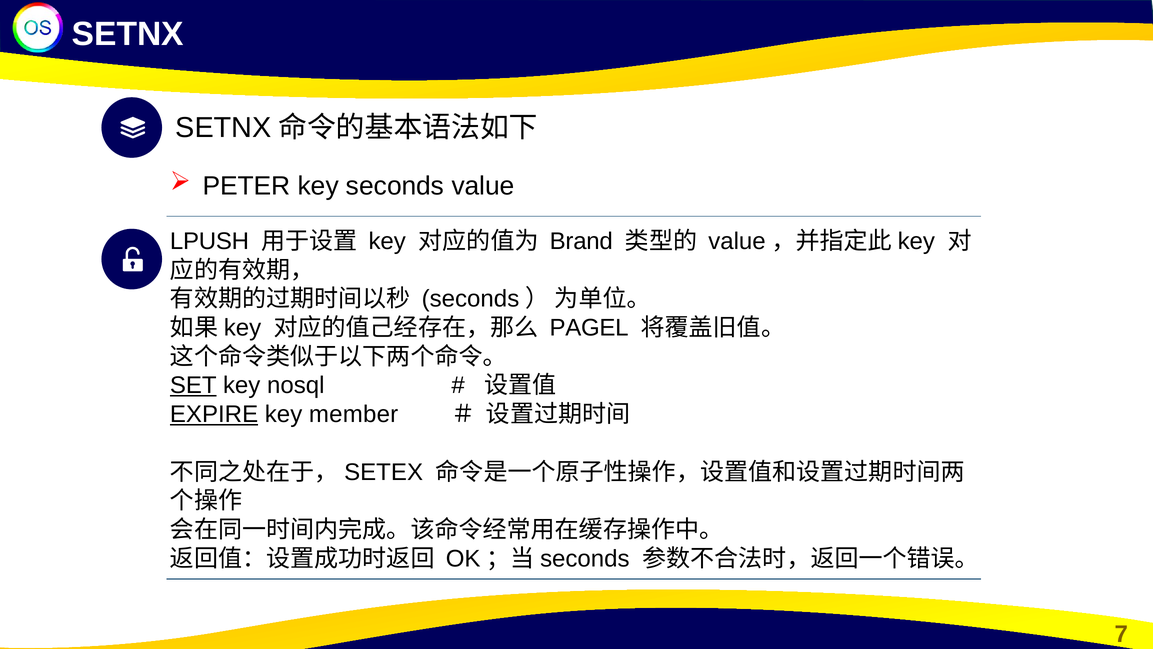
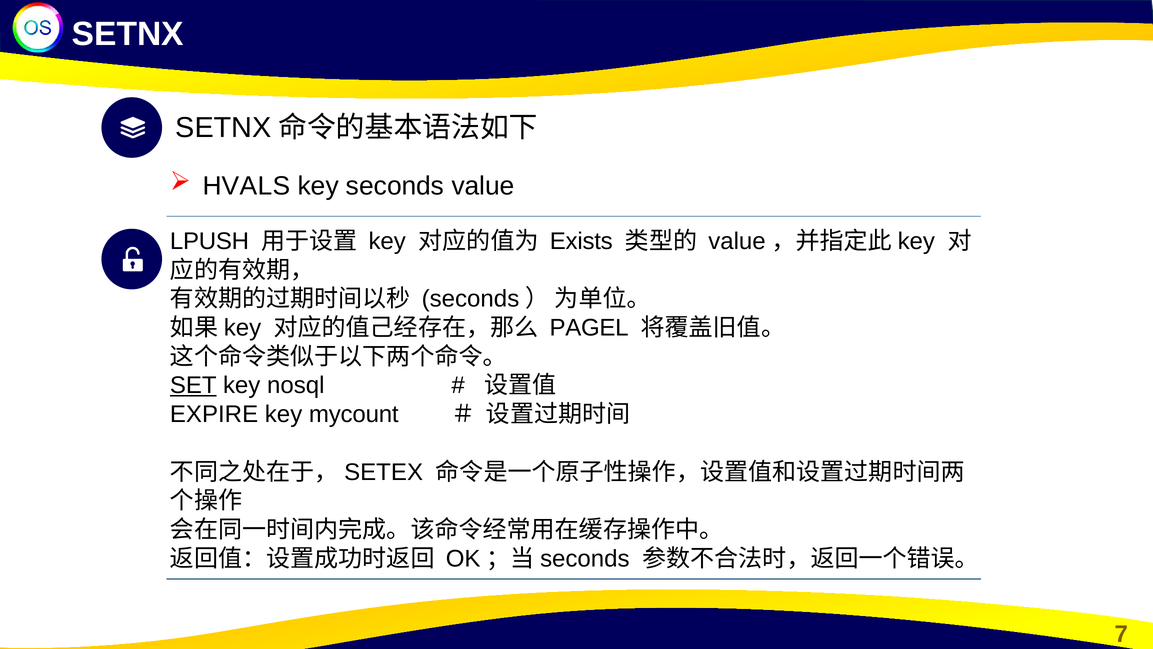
PETER: PETER -> HVALS (246, 186)
Brand: Brand -> Exists (581, 241)
EXPIRE underline: present -> none (214, 414)
member: member -> mycount (354, 414)
